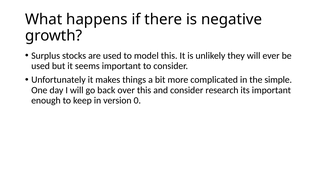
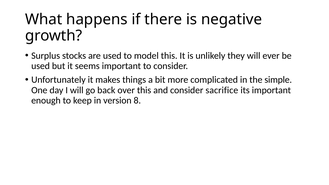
research: research -> sacrifice (222, 90)
0: 0 -> 8 (137, 101)
